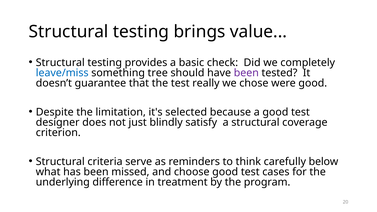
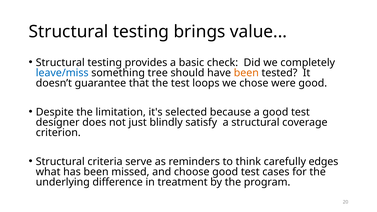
been colour: purple -> orange (246, 73)
really: really -> loops (206, 83)
below: below -> edges (323, 162)
